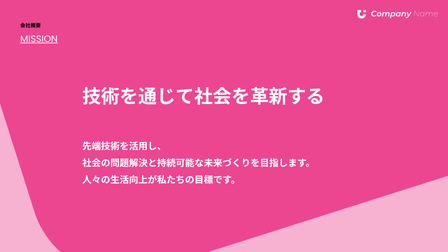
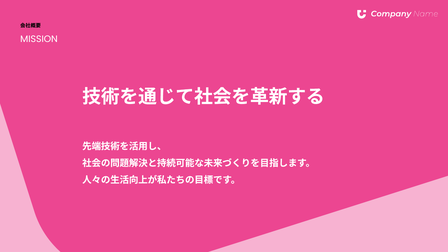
MISSION underline: present -> none (39, 39)
